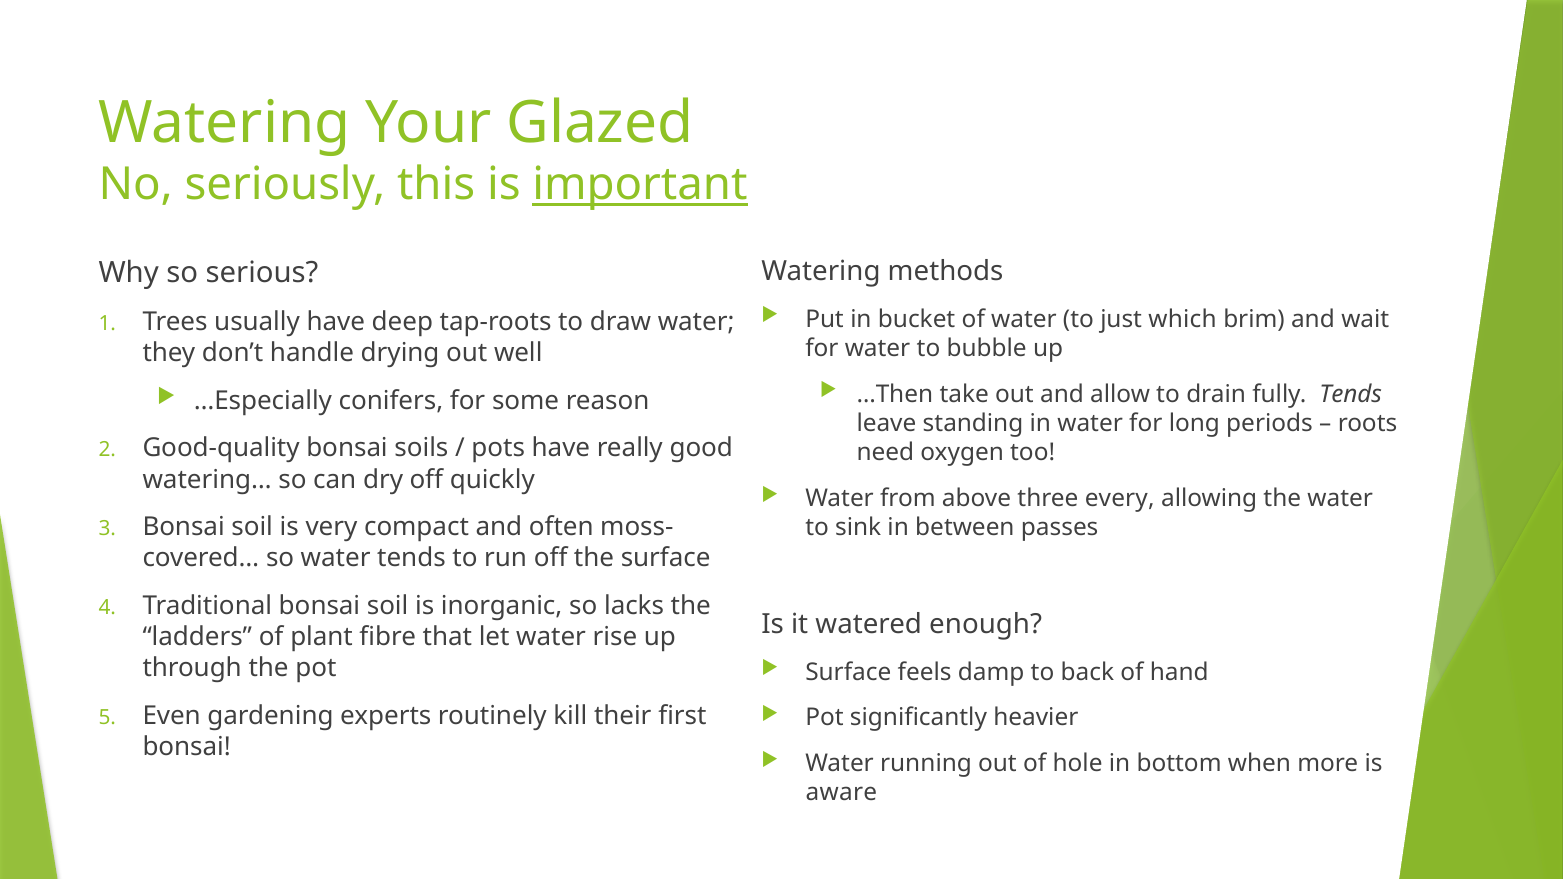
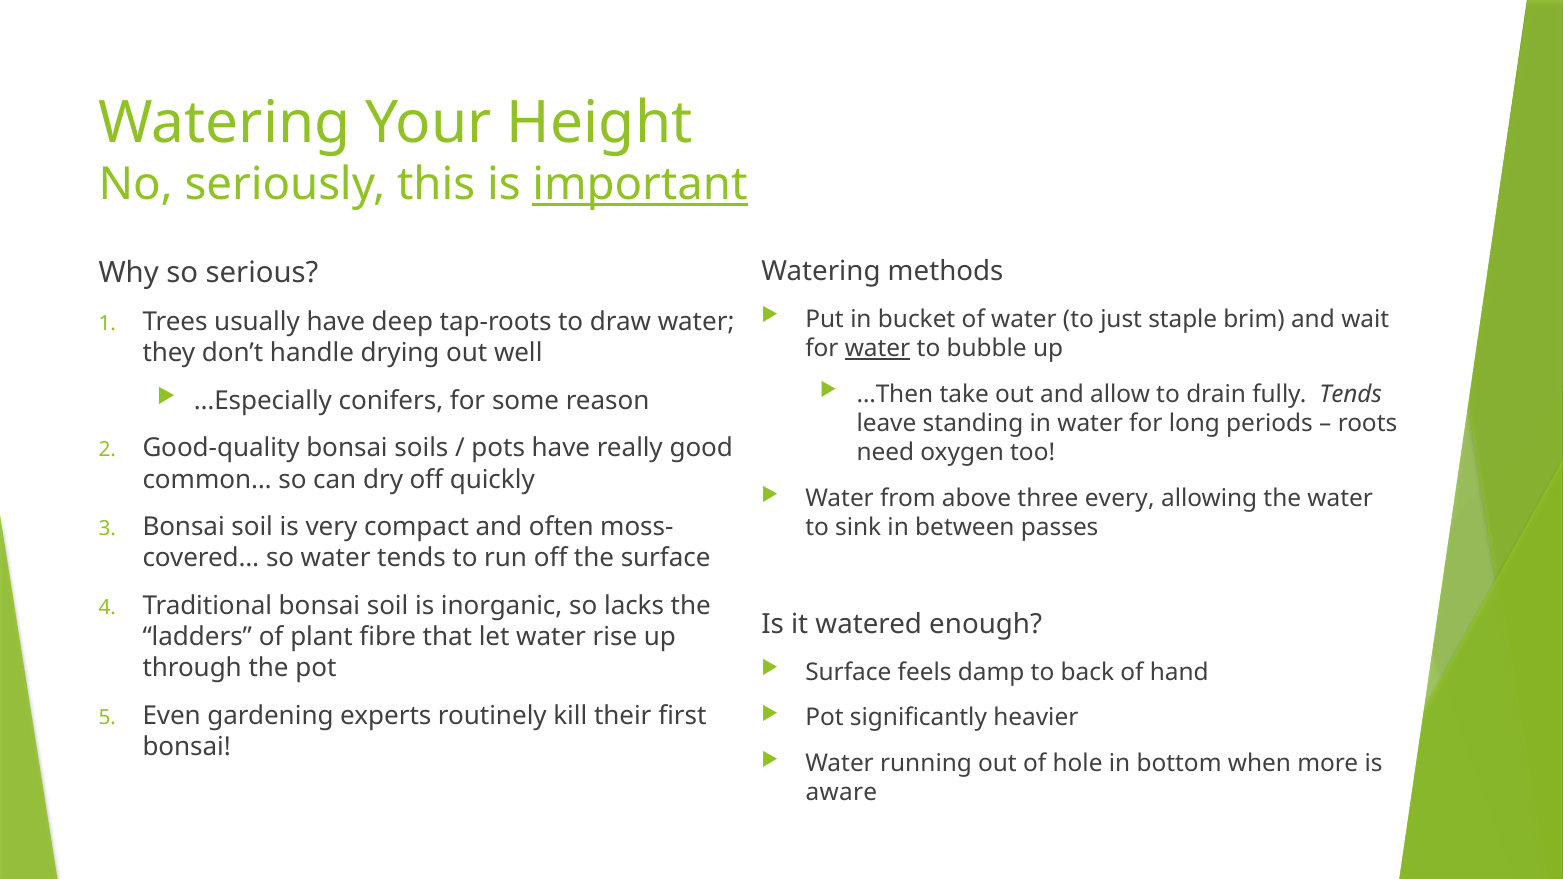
Glazed: Glazed -> Height (600, 123)
which: which -> staple (1183, 319)
water underline: none -> present (878, 349)
watering…: watering… -> common… (207, 480)
